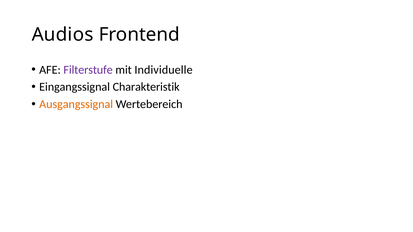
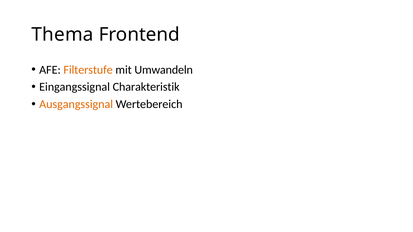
Audios: Audios -> Thema (63, 35)
Filterstufe colour: purple -> orange (88, 70)
Individuelle: Individuelle -> Umwandeln (164, 70)
